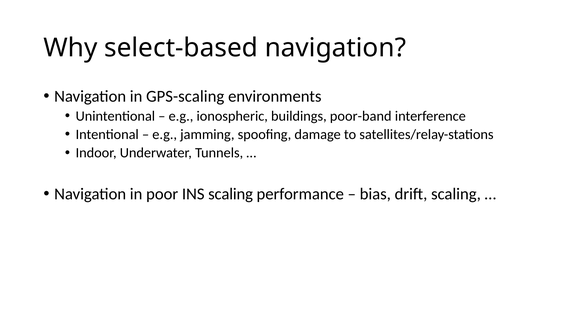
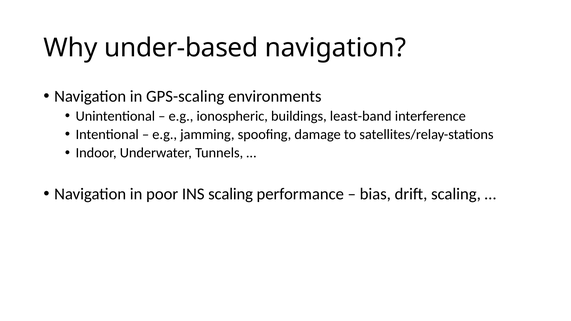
select-based: select-based -> under-based (181, 48)
poor-band: poor-band -> least-band (361, 116)
